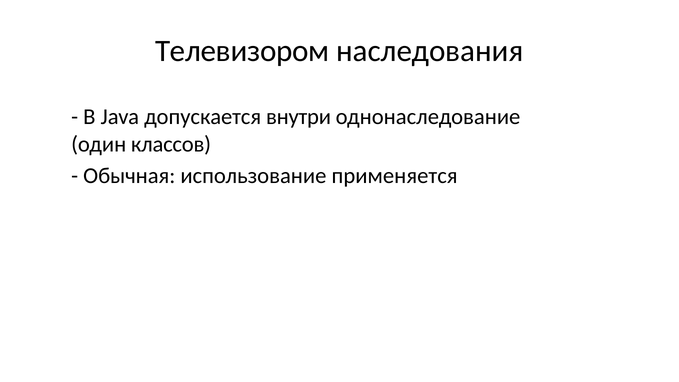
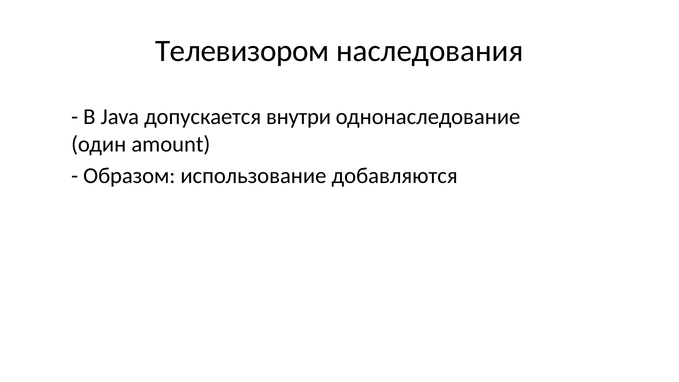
классов: классов -> amount (171, 144)
Обычная: Обычная -> Образом (129, 176)
применяется: применяется -> добавляются (395, 176)
